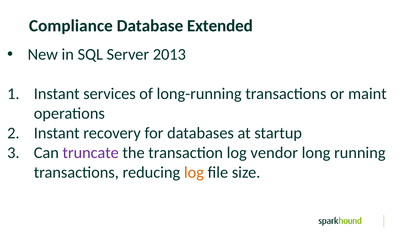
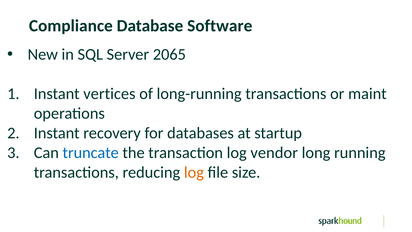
Extended: Extended -> Software (220, 26)
2013: 2013 -> 2065 (169, 54)
services: services -> vertices (109, 94)
truncate colour: purple -> blue (91, 153)
